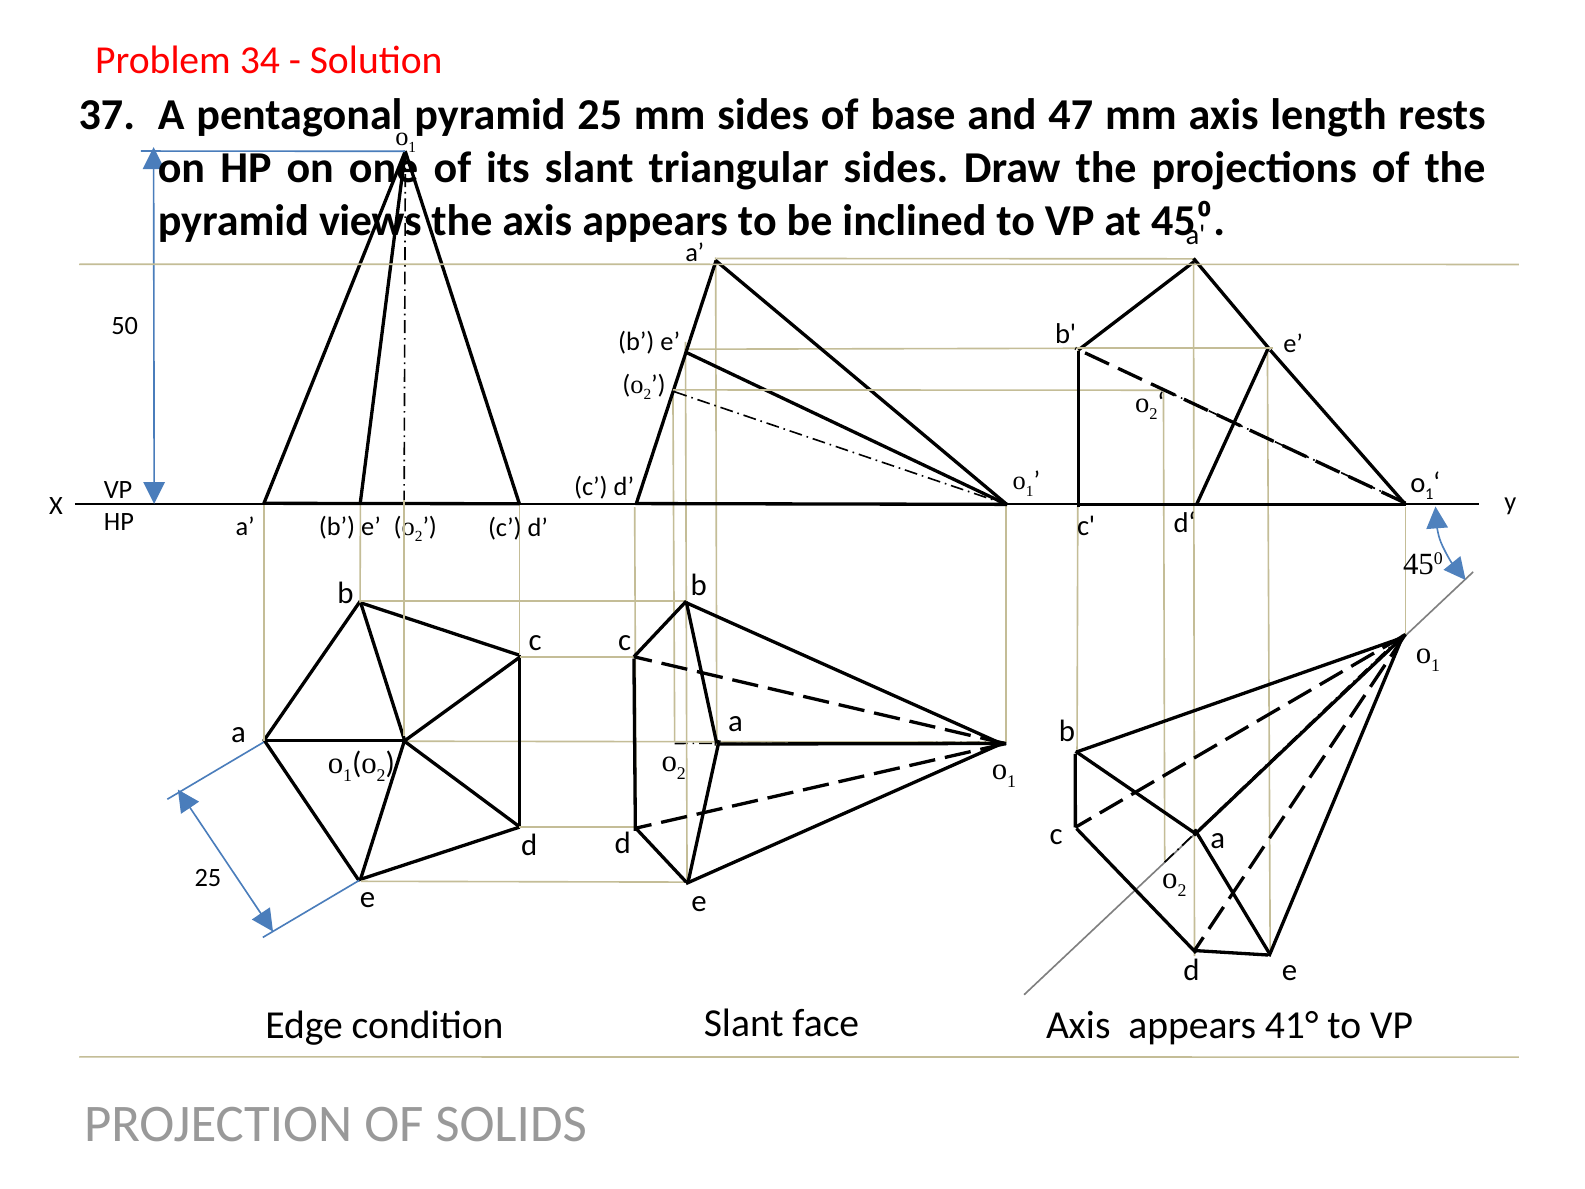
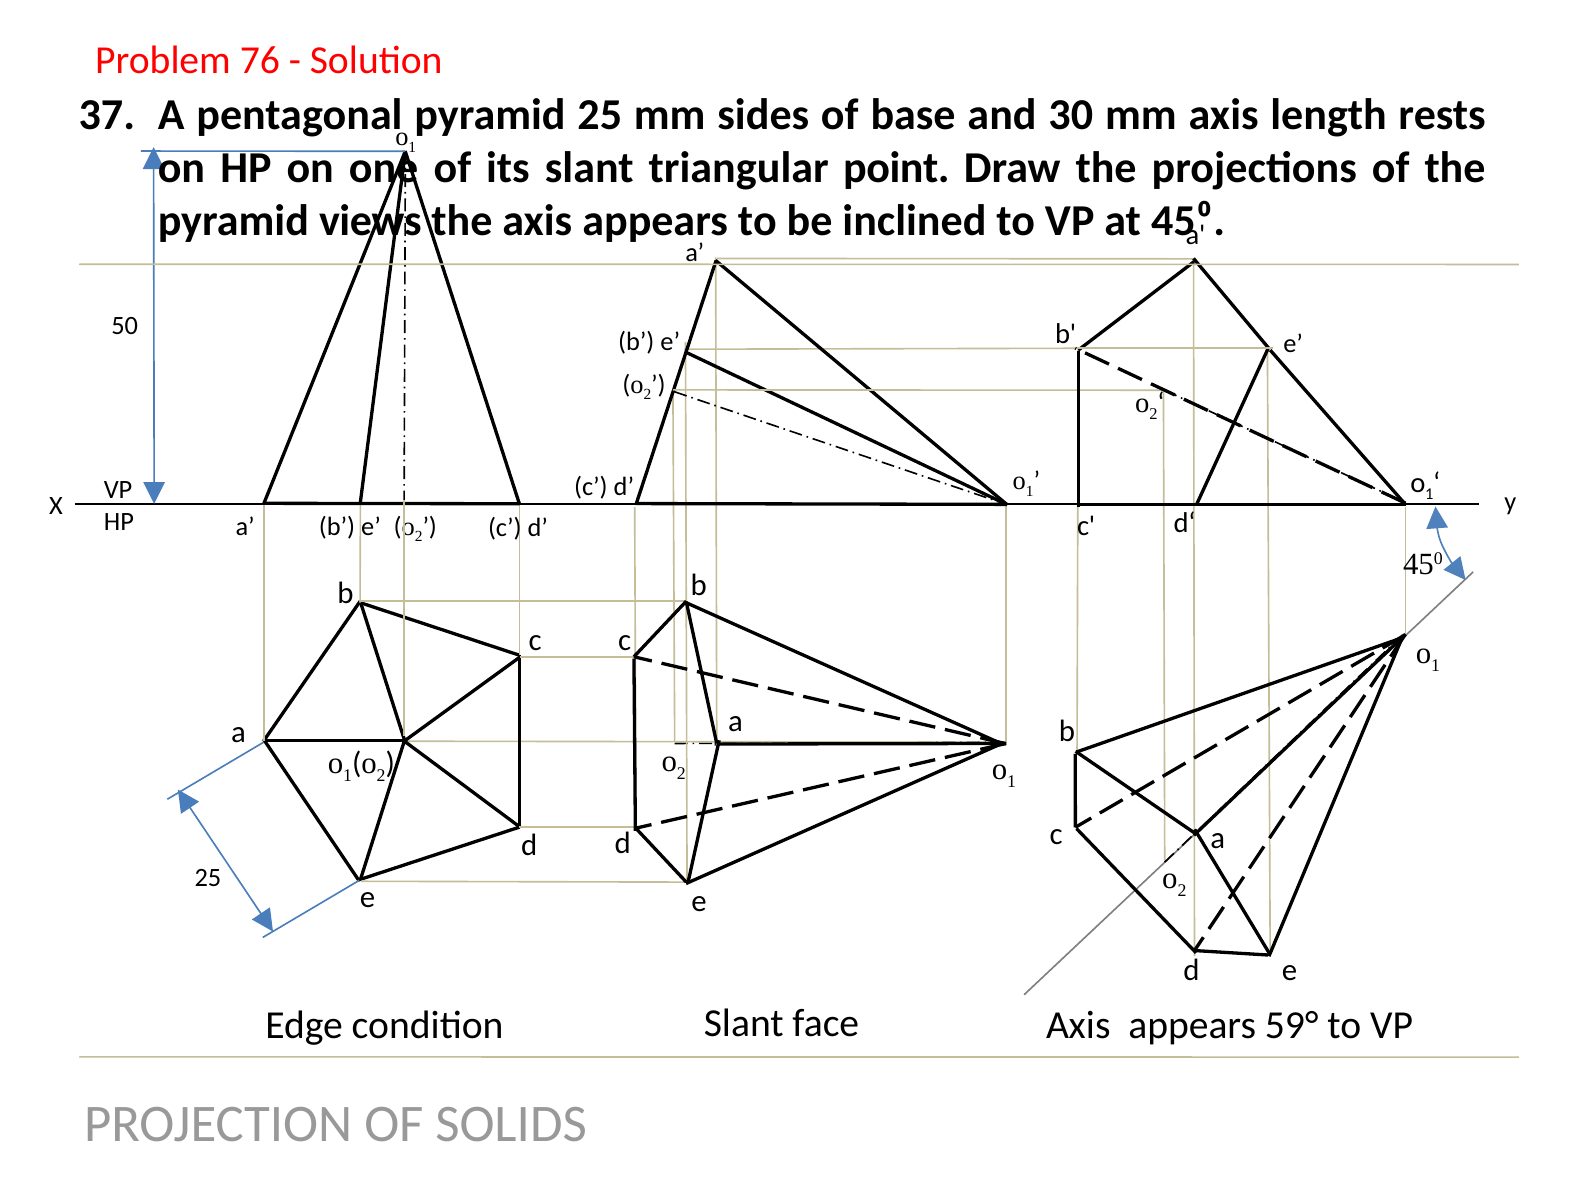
34: 34 -> 76 (260, 61)
47: 47 -> 30 (1071, 115)
triangular sides: sides -> point (896, 168)
41°: 41° -> 59° (1292, 1025)
